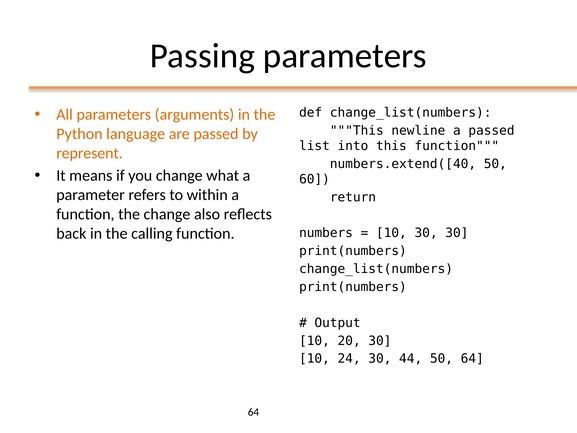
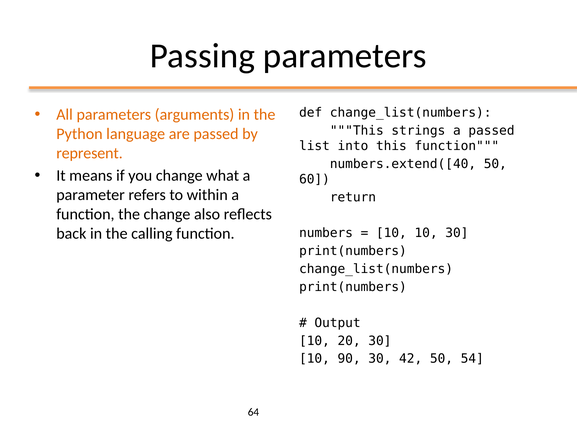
newline: newline -> strings (418, 130)
10 30: 30 -> 10 (426, 233)
24: 24 -> 90 (349, 359)
44: 44 -> 42 (411, 359)
50 64: 64 -> 54 (472, 359)
